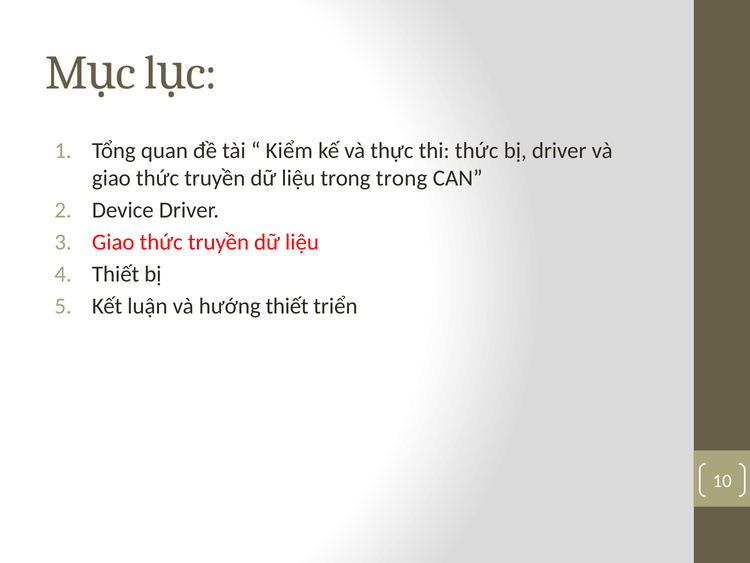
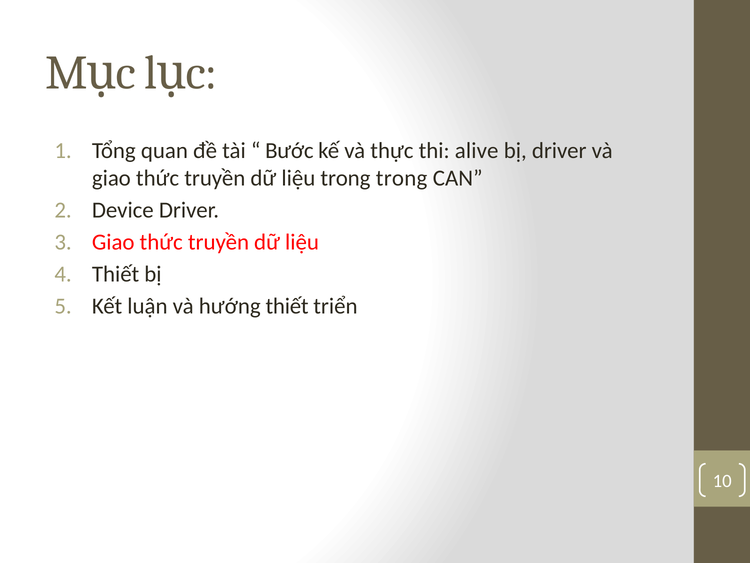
Kiểm: Kiểm -> Bước (289, 150)
thi thức: thức -> alive (477, 150)
